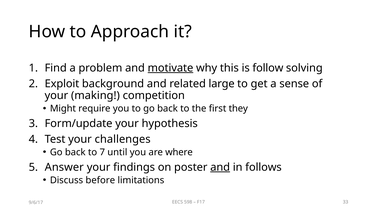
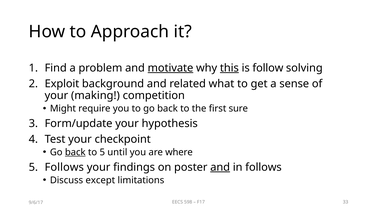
this underline: none -> present (229, 68)
large: large -> what (221, 84)
they: they -> sure (238, 109)
challenges: challenges -> checkpoint (123, 139)
back underline: none -> present (75, 152)
to 7: 7 -> 5 (102, 152)
Answer: Answer -> Follows (64, 167)
before: before -> except (100, 180)
